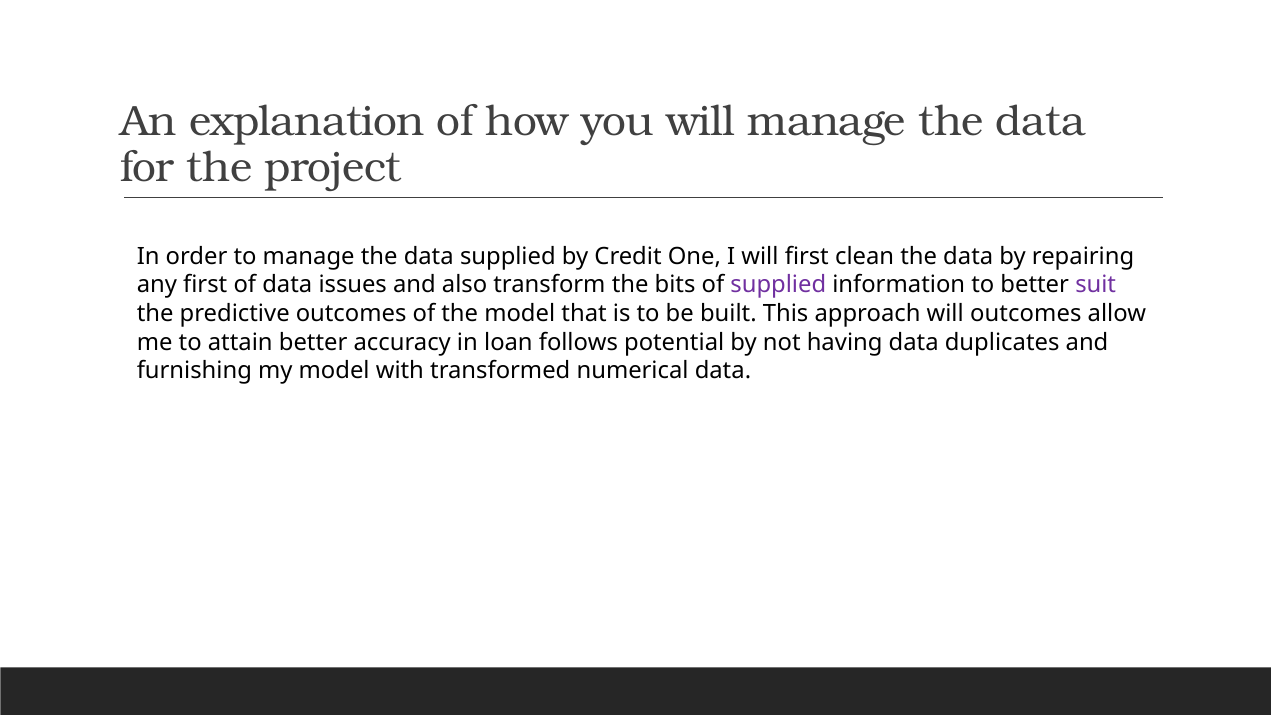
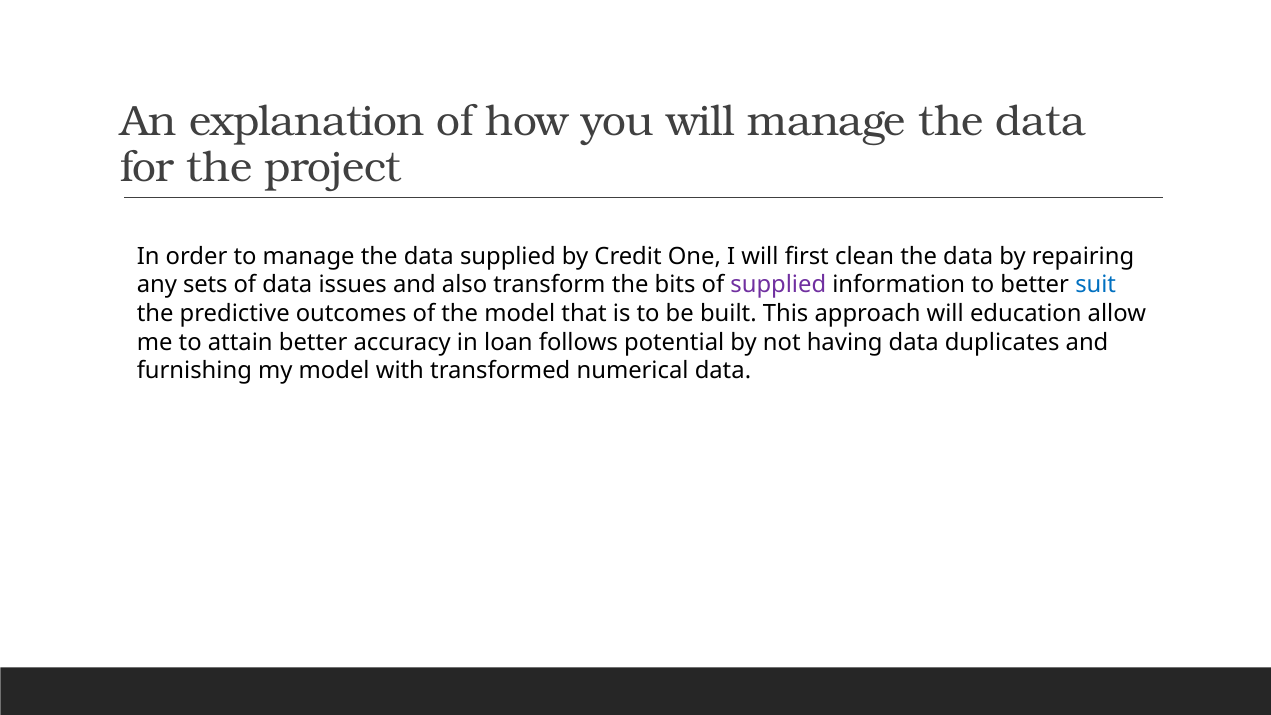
any first: first -> sets (205, 285)
suit colour: purple -> blue (1096, 285)
will outcomes: outcomes -> education (1026, 314)
